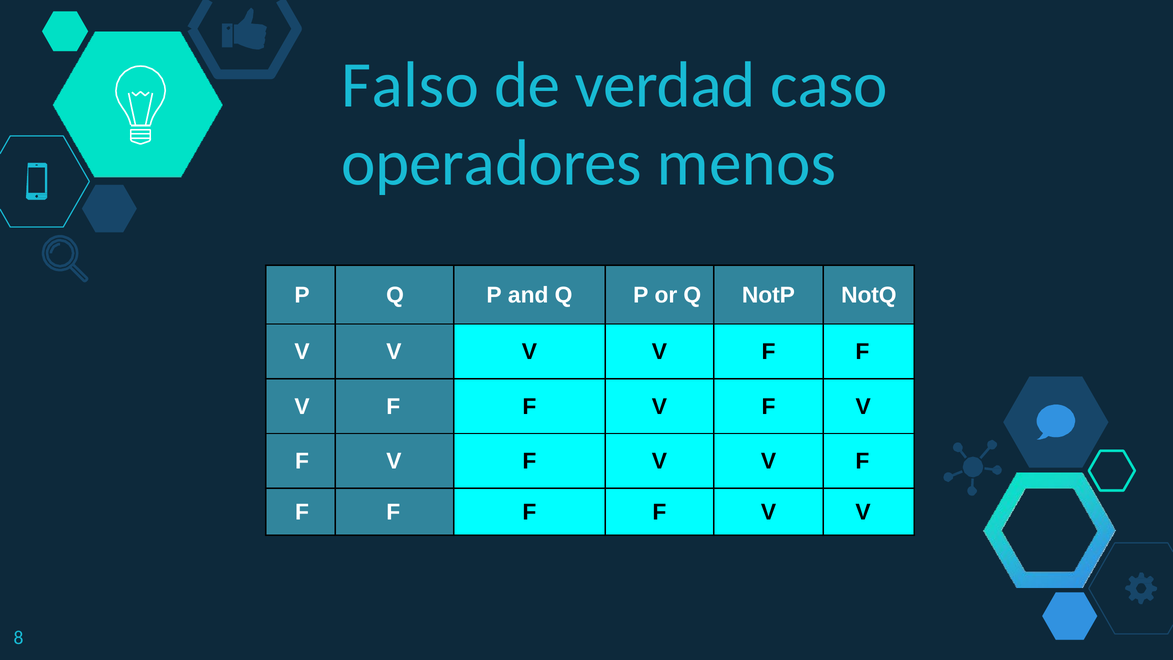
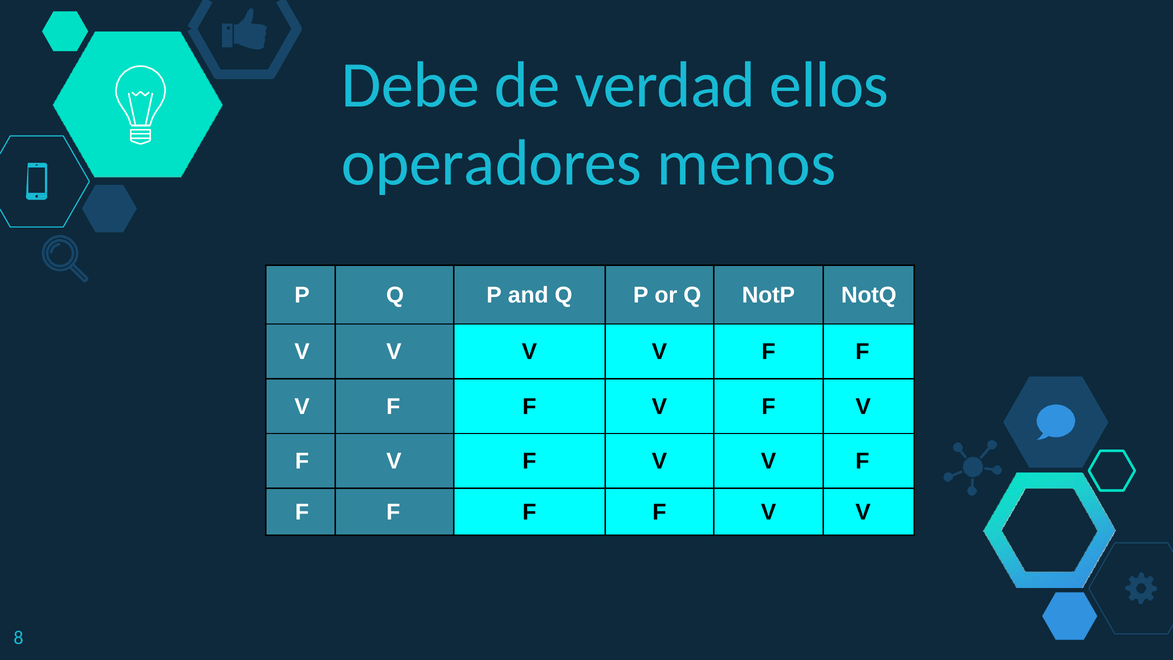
Falso: Falso -> Debe (411, 85)
caso: caso -> ellos (829, 85)
